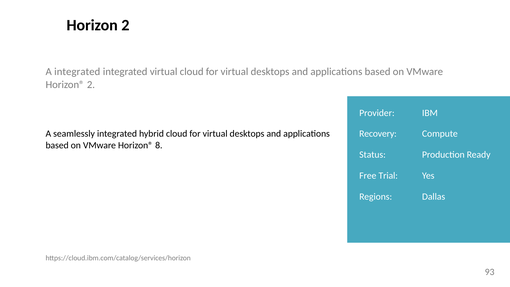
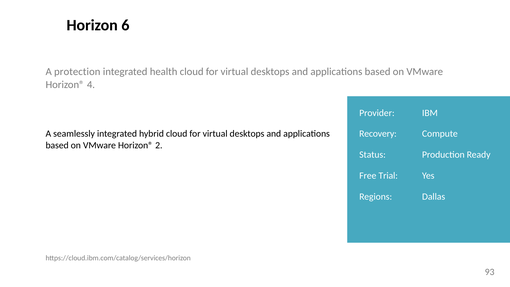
Horizon 2: 2 -> 6 (125, 25)
A integrated: integrated -> protection (77, 72)
integrated virtual: virtual -> health (164, 72)
Horizon® 2: 2 -> 4 (91, 84)
8: 8 -> 2 (159, 145)
